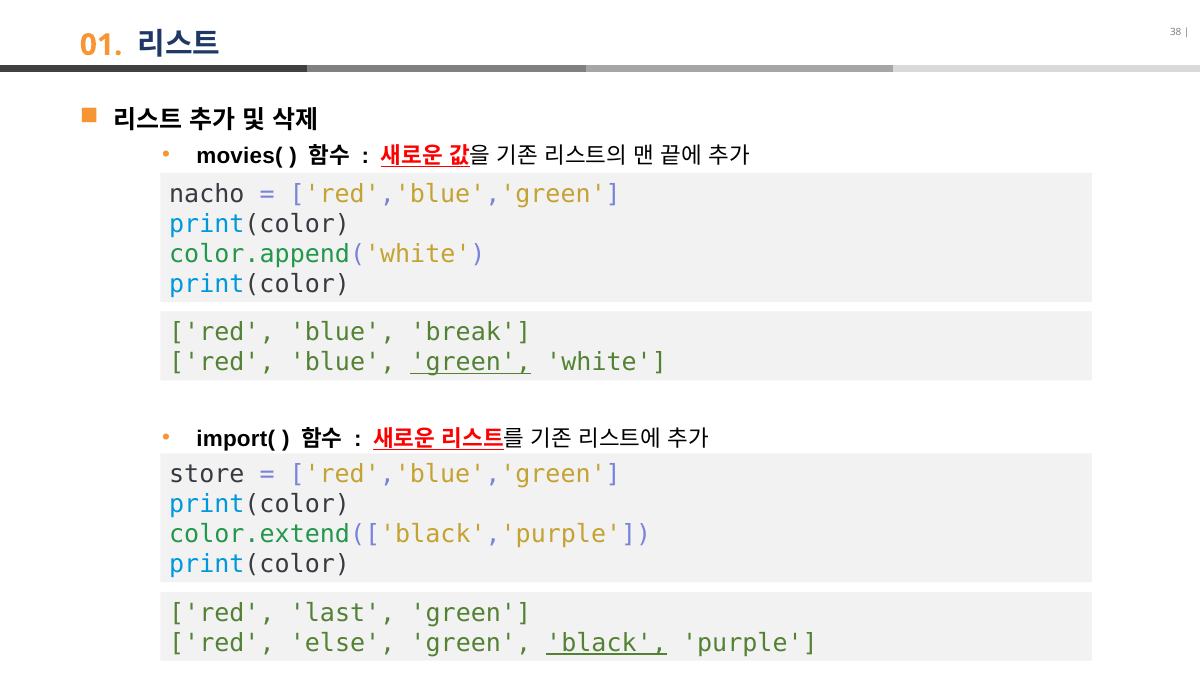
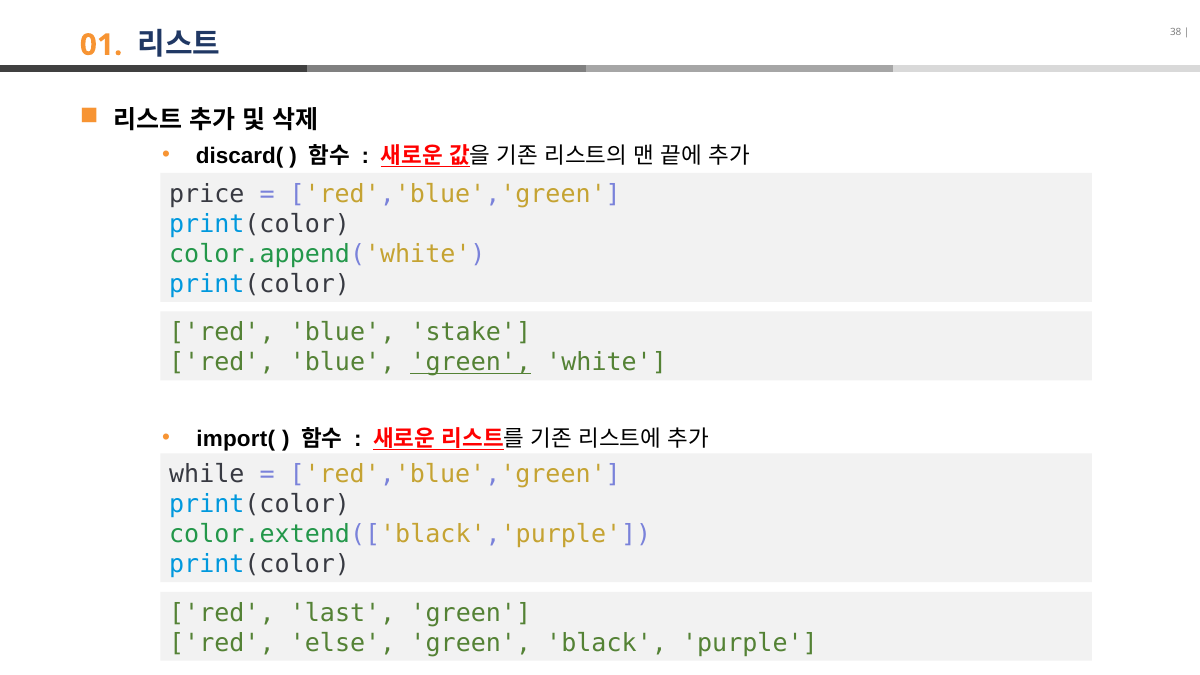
movies(: movies( -> discard( (240, 156)
nacho: nacho -> price (207, 194)
break: break -> stake (471, 333)
store: store -> while (207, 474)
black underline: present -> none (607, 643)
